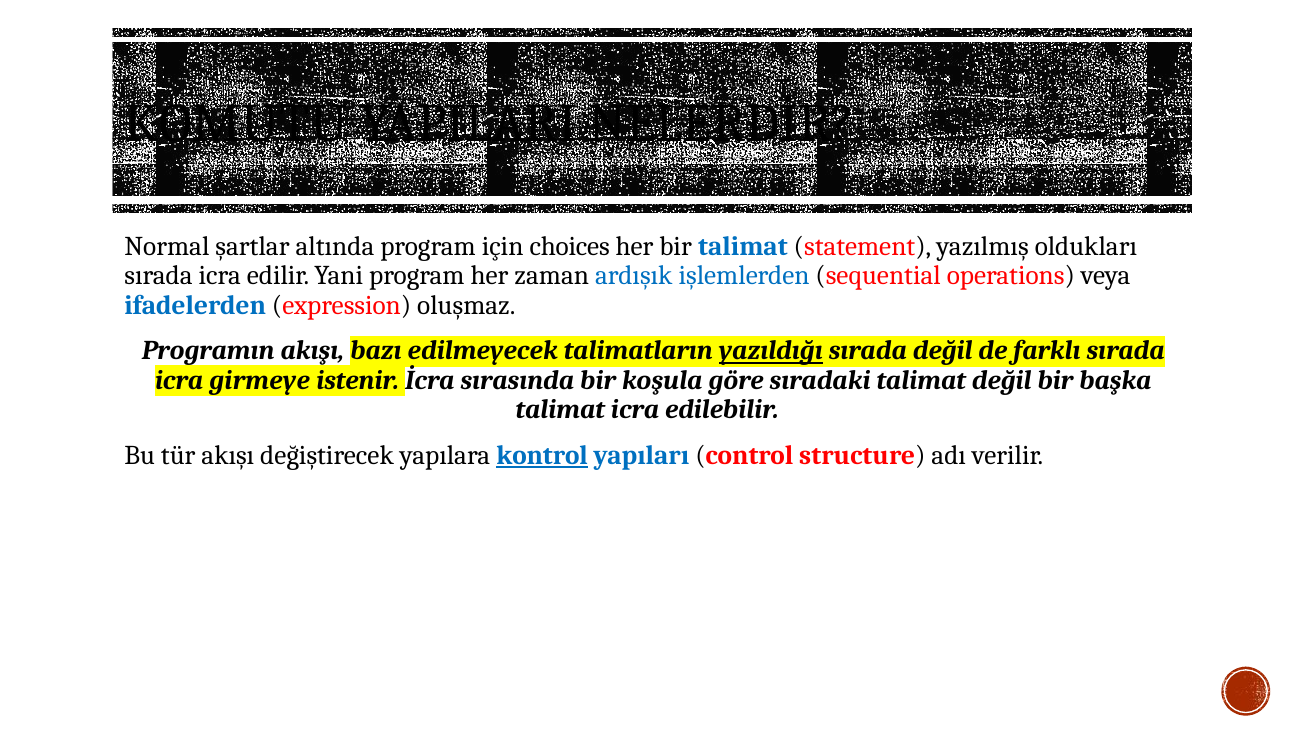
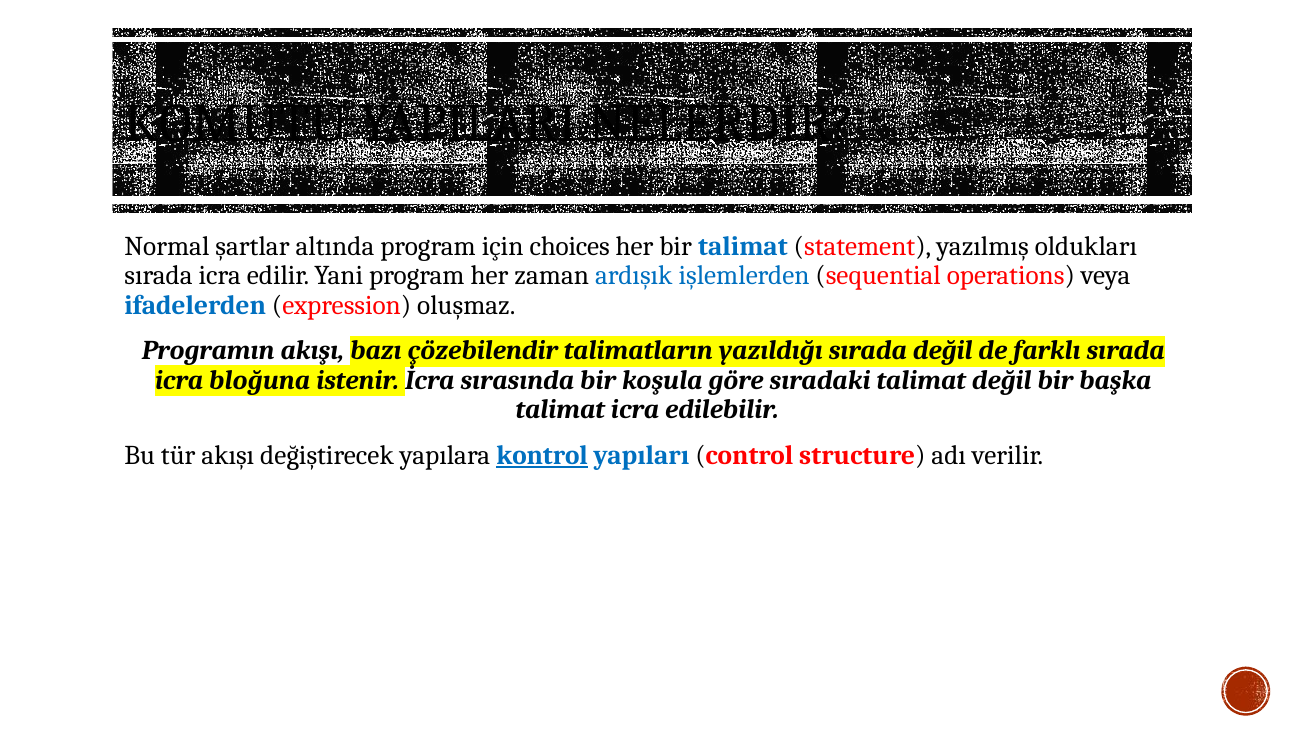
edilmeyecek: edilmeyecek -> çözebilendir (483, 351)
yazıldığı underline: present -> none (771, 351)
girmeye: girmeye -> bloğuna (260, 381)
